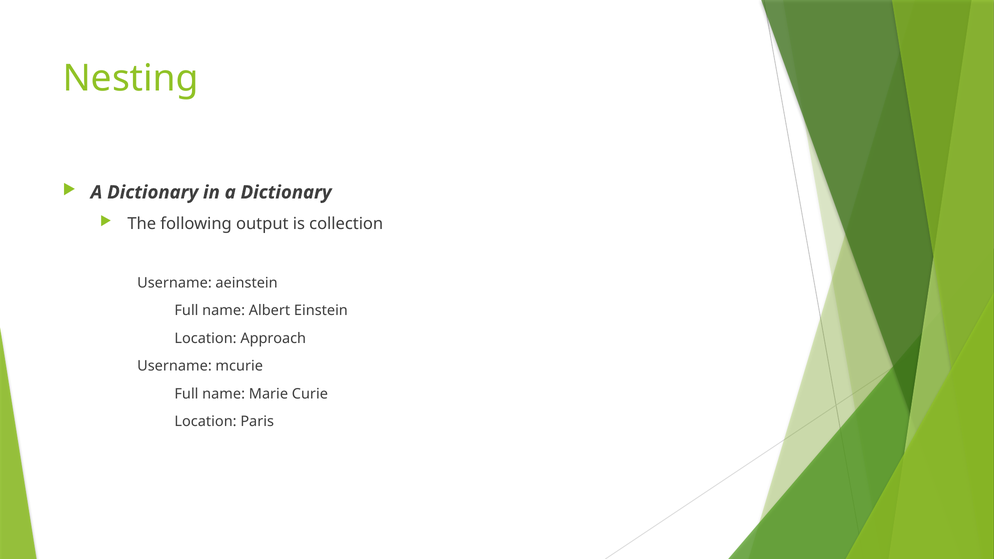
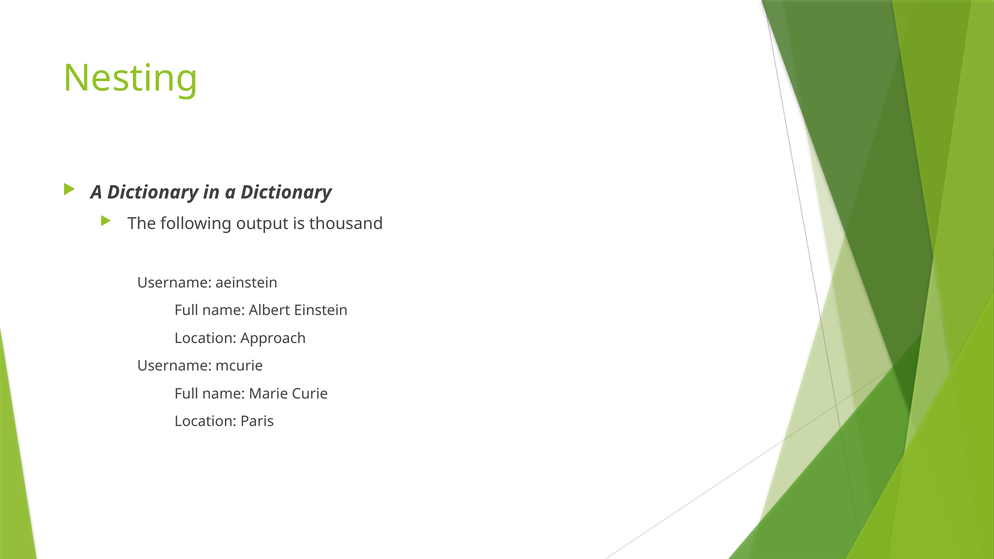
collection: collection -> thousand (346, 224)
